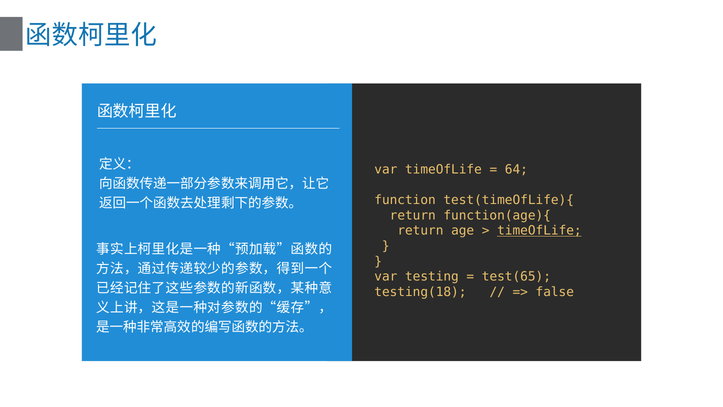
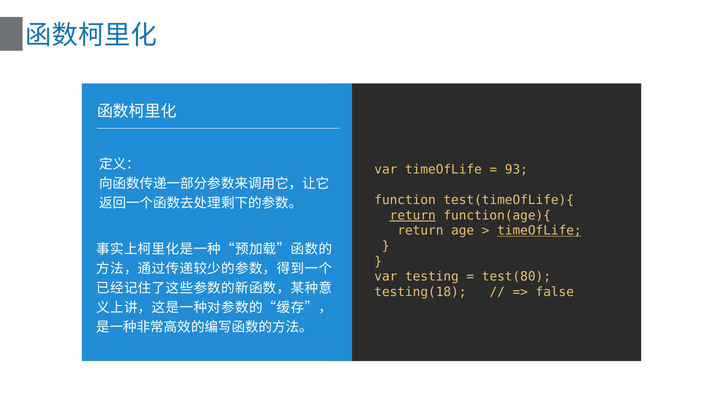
64: 64 -> 93 (516, 169)
return underline: none -> present (413, 215)
test(65: test(65 -> test(80 (516, 277)
